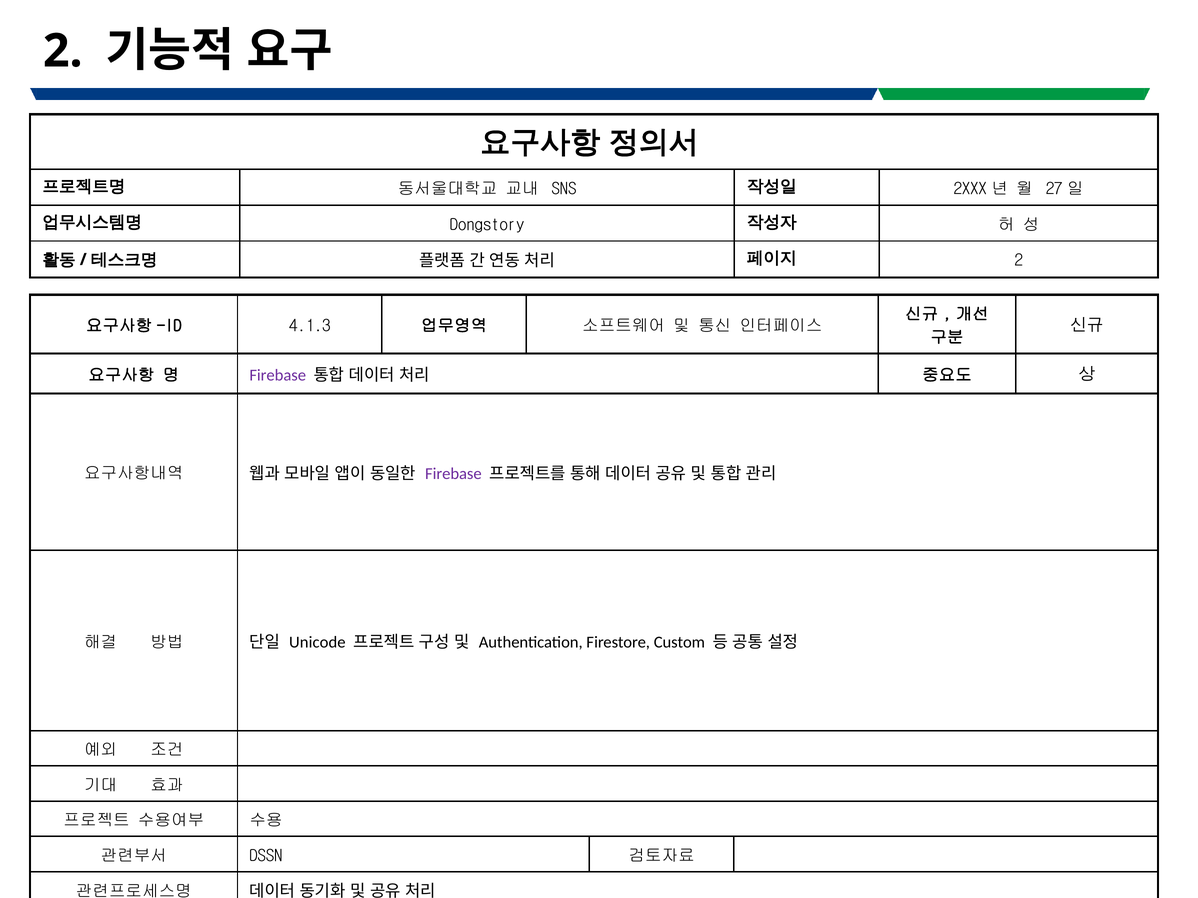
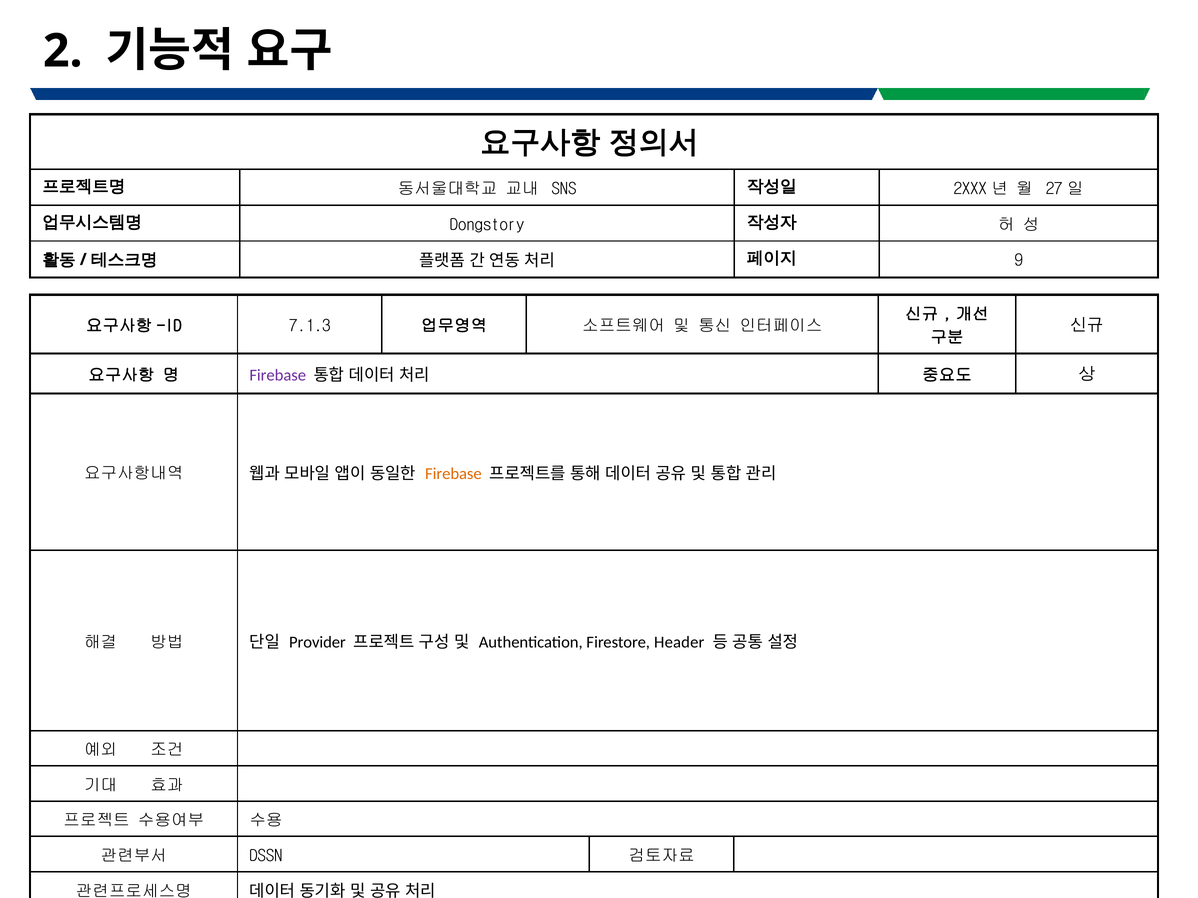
2: 2 -> 9 (1019, 261)
4.1.3: 4.1.3 -> 7.1.3 (310, 326)
Firebase colour: purple -> orange (453, 474)
Unicode: Unicode -> Provider (317, 642)
Custom: Custom -> Header (679, 642)
